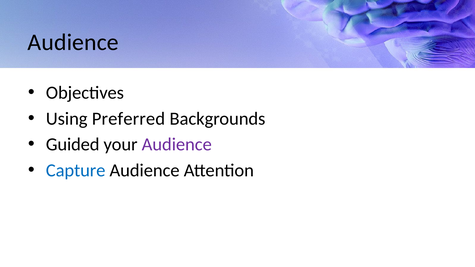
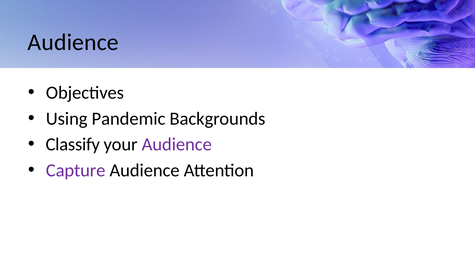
Preferred: Preferred -> Pandemic (129, 119)
Guided: Guided -> Classify (73, 145)
Capture colour: blue -> purple (76, 170)
